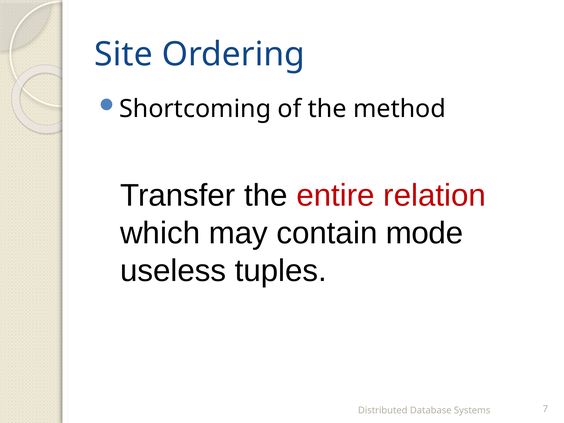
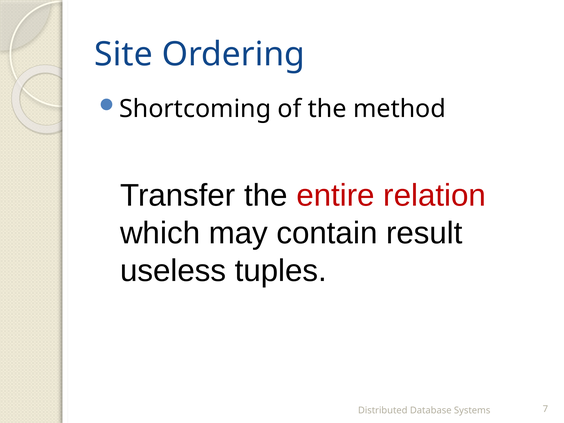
mode: mode -> result (424, 233)
